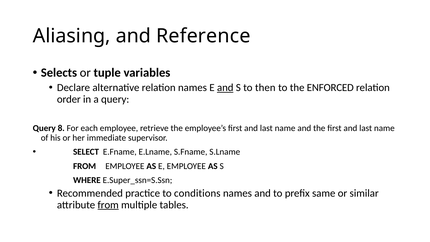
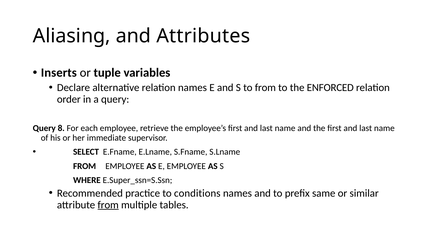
Reference: Reference -> Attributes (203, 36)
Selects: Selects -> Inserts (59, 73)
and underline: present -> none (225, 88)
to then: then -> from (265, 88)
